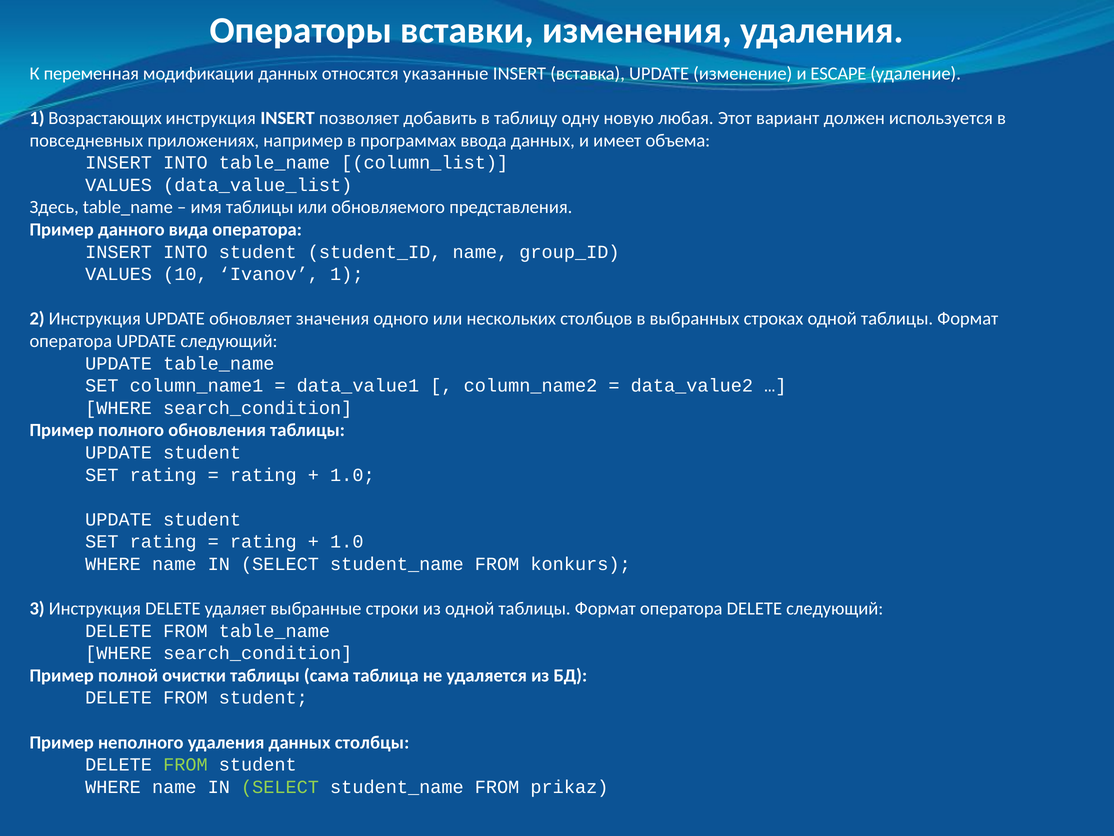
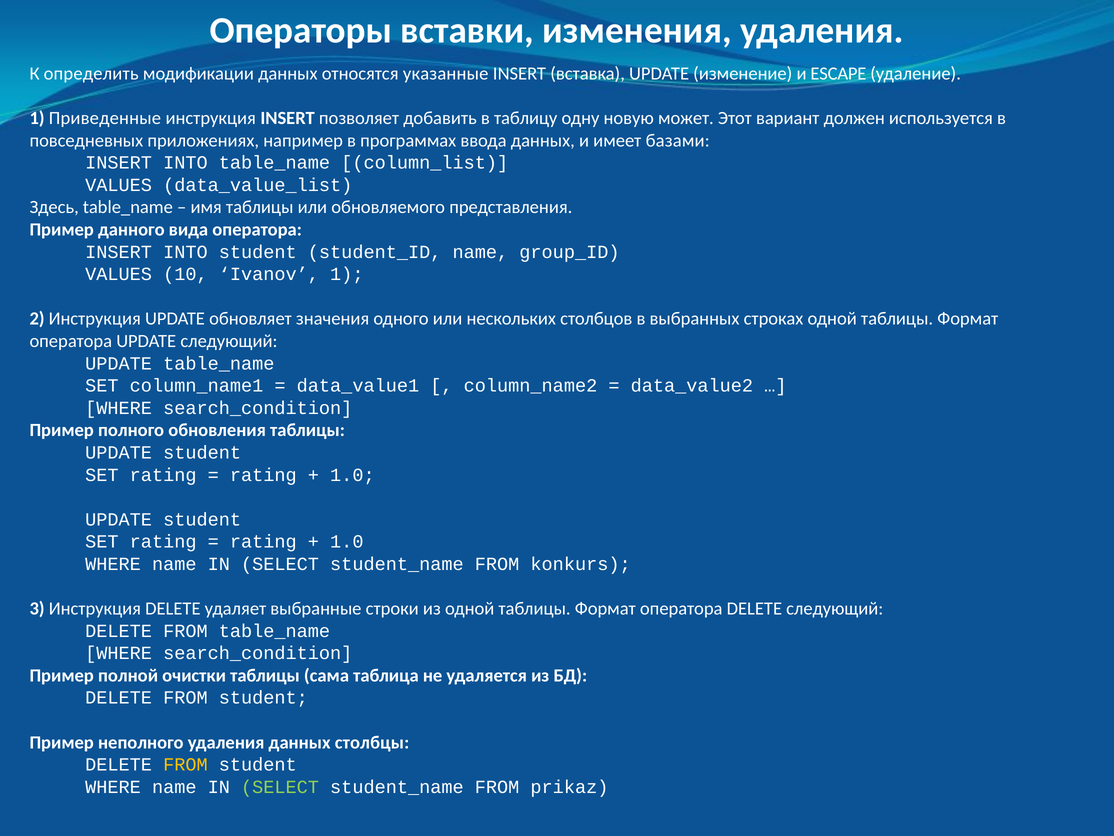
переменная: переменная -> определить (91, 74)
Возрастающих: Возрастающих -> Приведенные (105, 118)
любая: любая -> может (686, 118)
объема: объема -> базами (678, 140)
FROM colour: light green -> yellow (185, 764)
